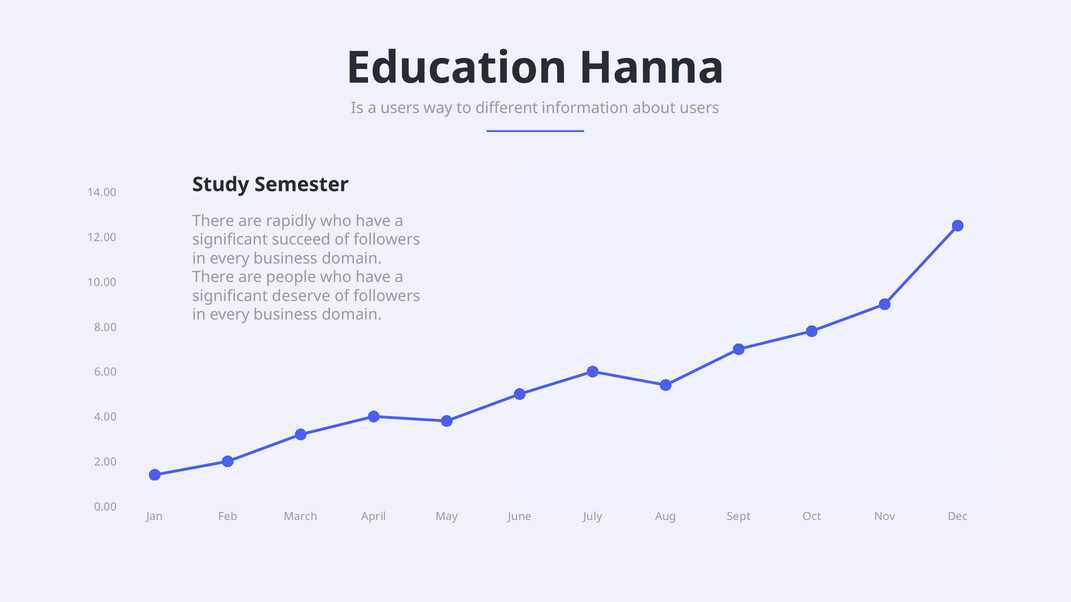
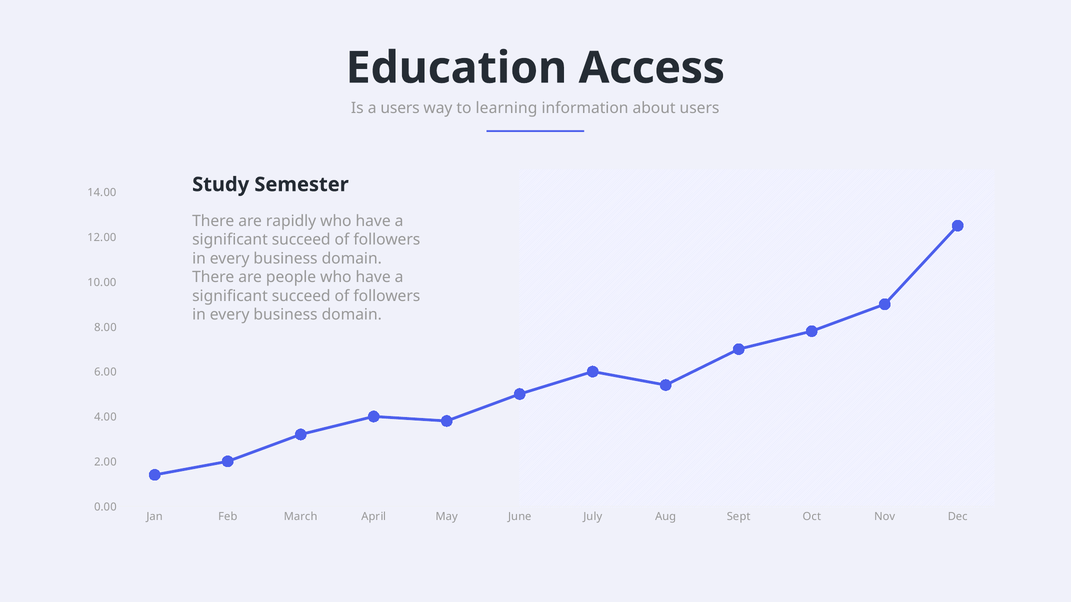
Hanna: Hanna -> Access (652, 68)
different: different -> learning (507, 108)
deserve: deserve -> succeed (301, 296)
